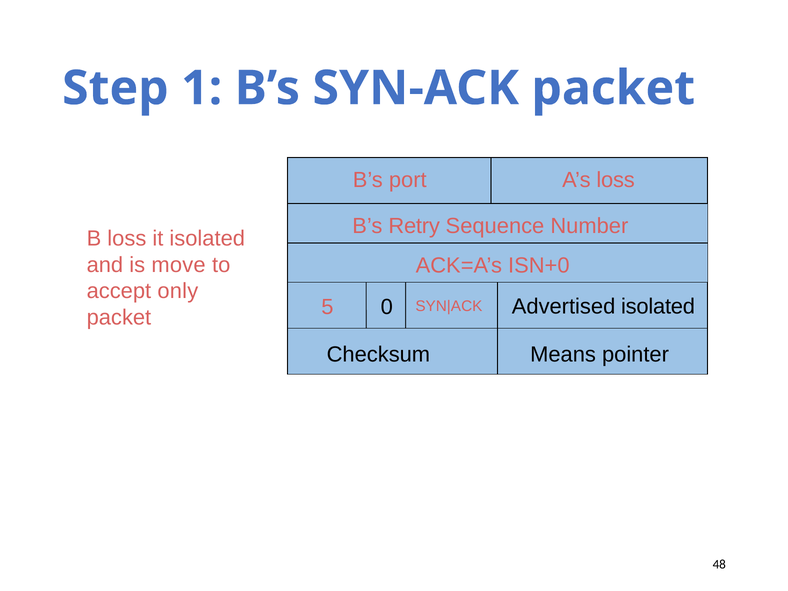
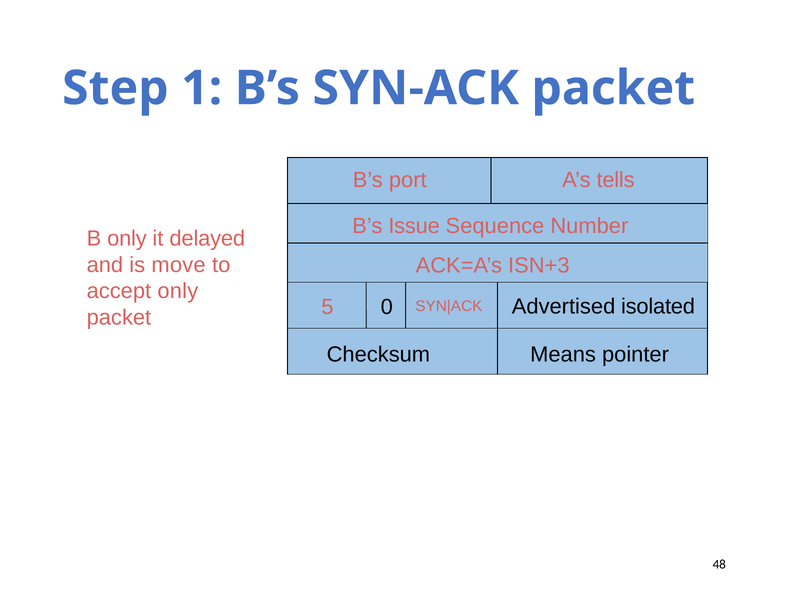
A’s loss: loss -> tells (616, 180)
Retry: Retry -> Issue (414, 226)
B loss: loss -> only (127, 239)
it isolated: isolated -> delayed (207, 239)
ISN+0: ISN+0 -> ISN+3 (539, 266)
